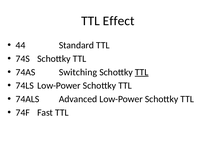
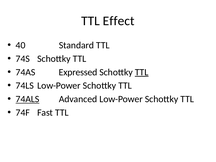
44: 44 -> 40 (21, 45)
Switching: Switching -> Expressed (78, 72)
74ALS underline: none -> present (28, 99)
